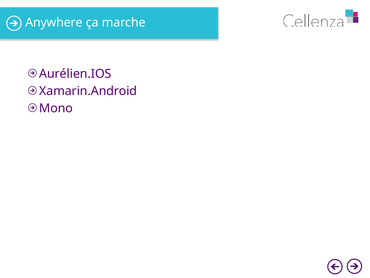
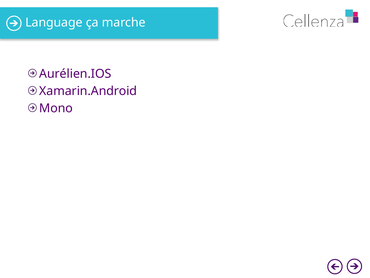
Anywhere: Anywhere -> Language (54, 23)
